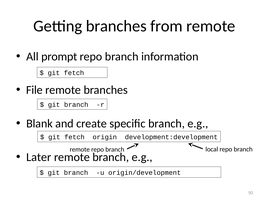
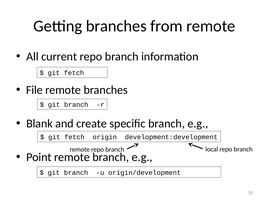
prompt: prompt -> current (59, 56)
Later: Later -> Point (39, 157)
